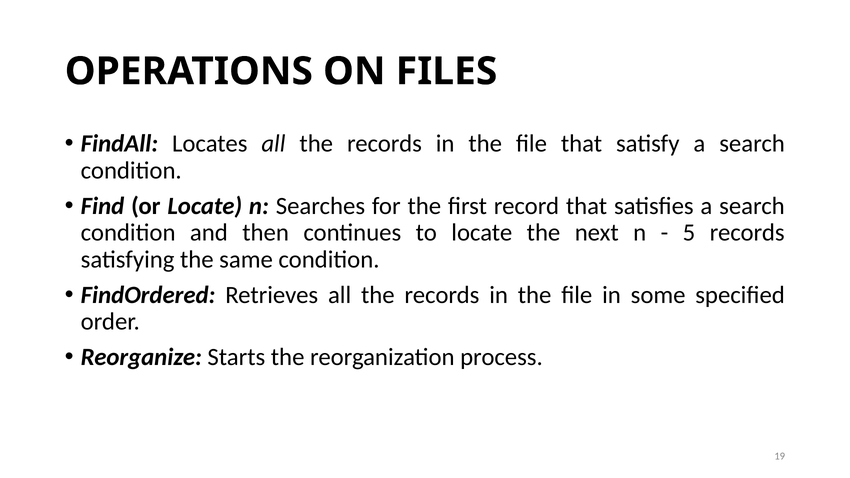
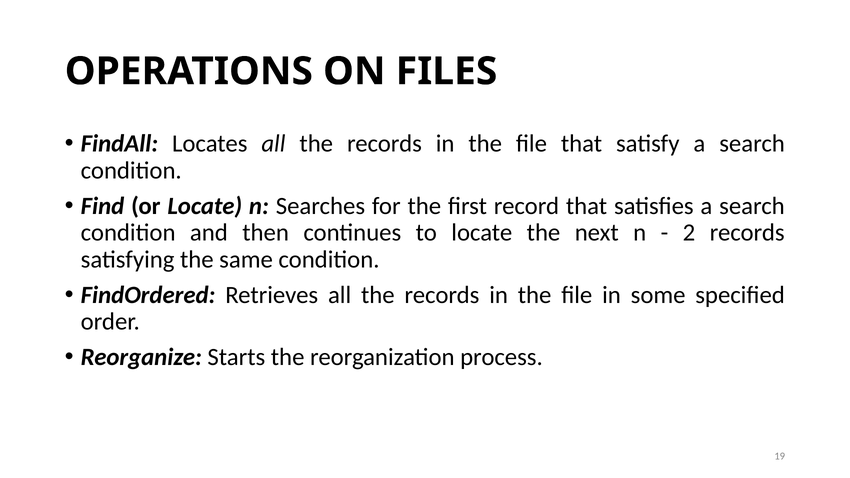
5: 5 -> 2 (689, 233)
